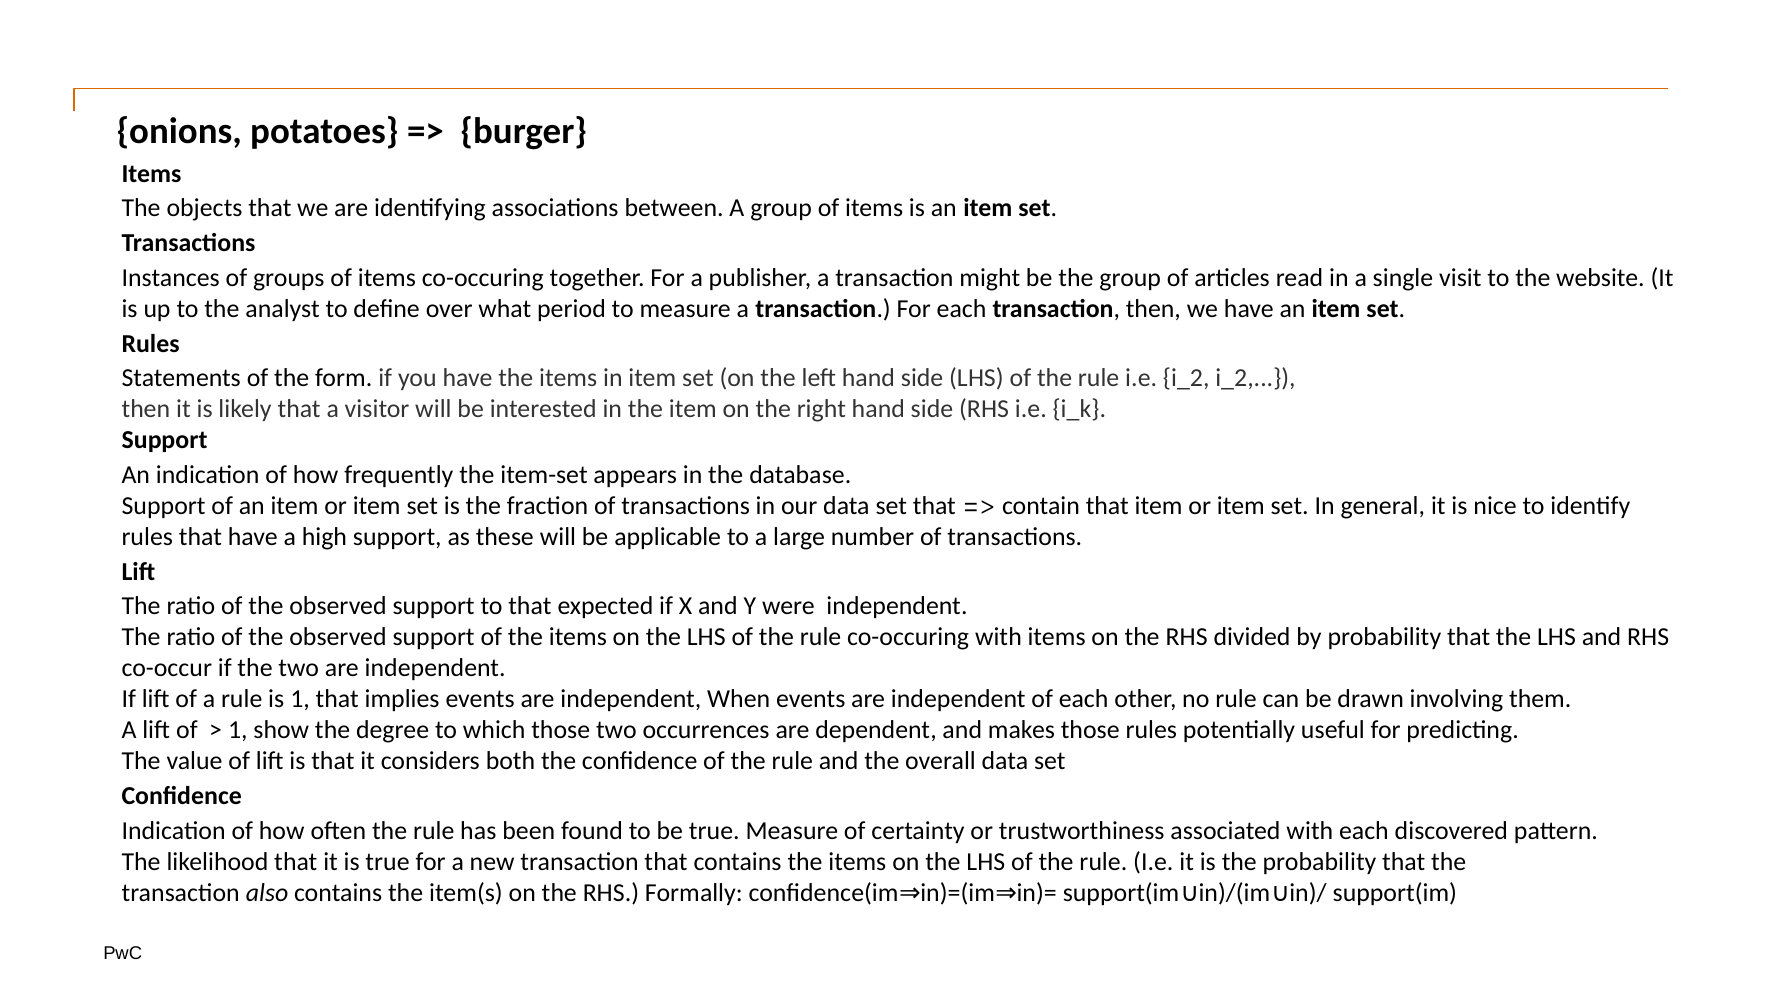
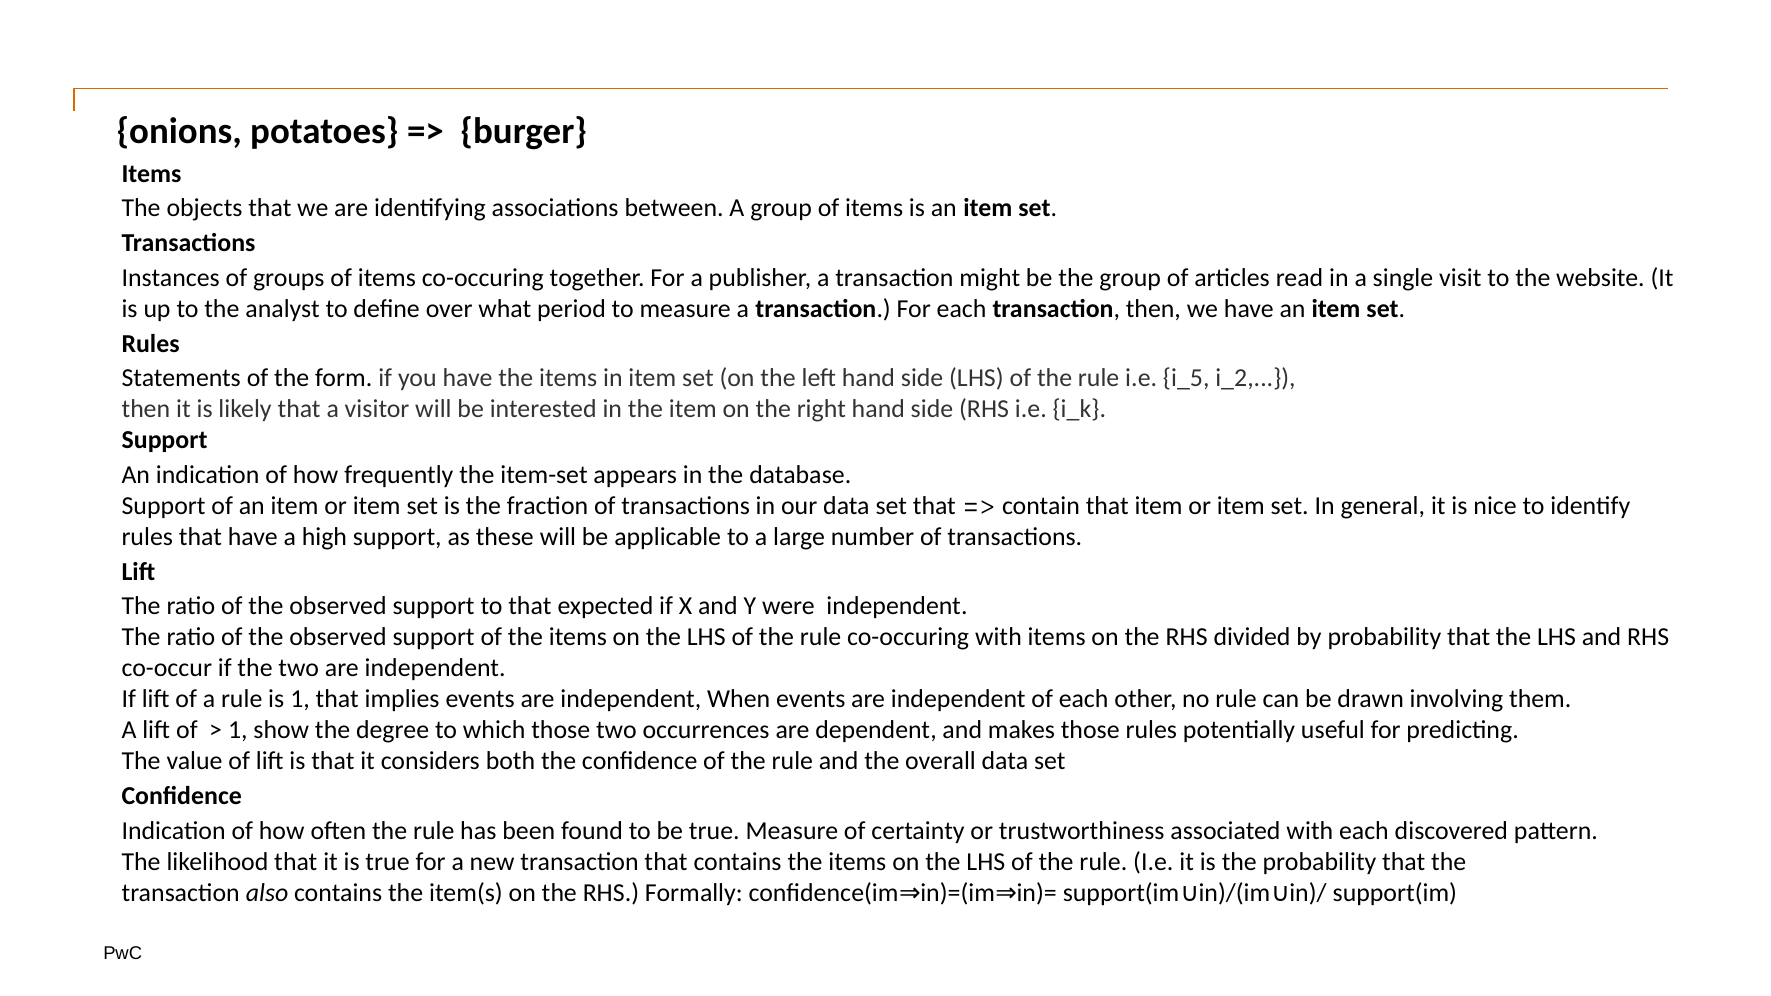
i.e i_2: i_2 -> i_5 (1186, 378)
